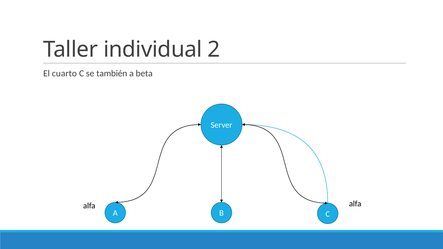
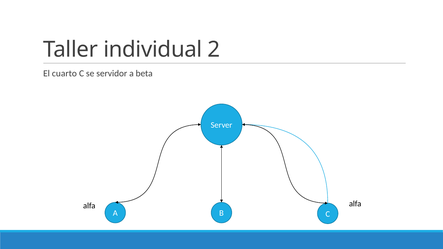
también: también -> servidor (112, 74)
